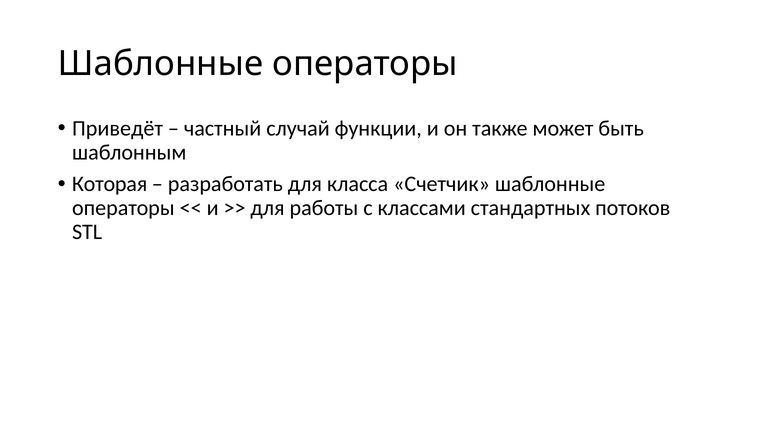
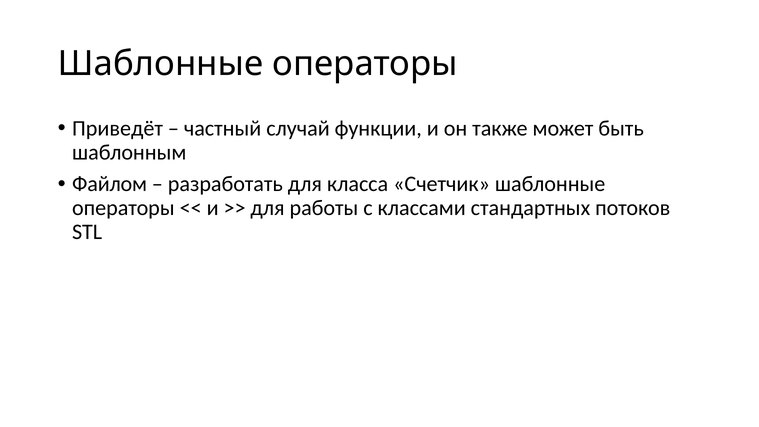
Которая: Которая -> Файлом (110, 184)
